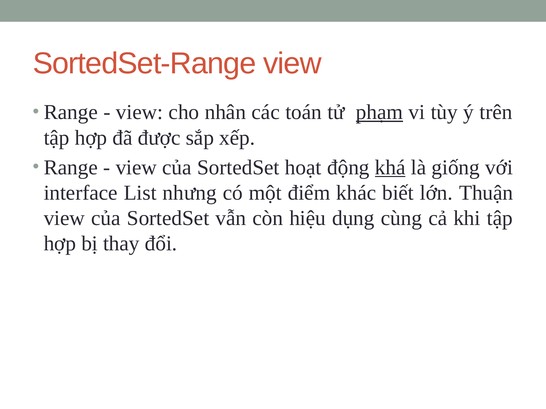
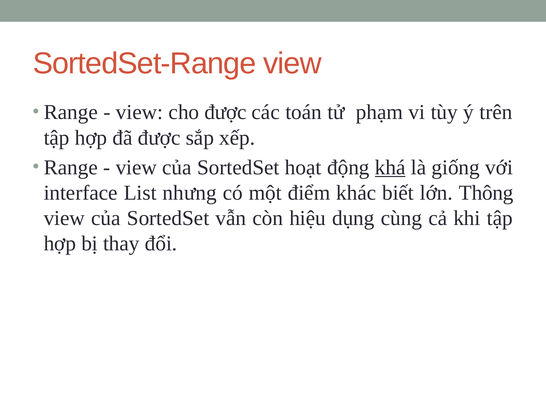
cho nhân: nhân -> được (225, 112)
phạm underline: present -> none (380, 112)
Thuận: Thuận -> Thông (486, 193)
